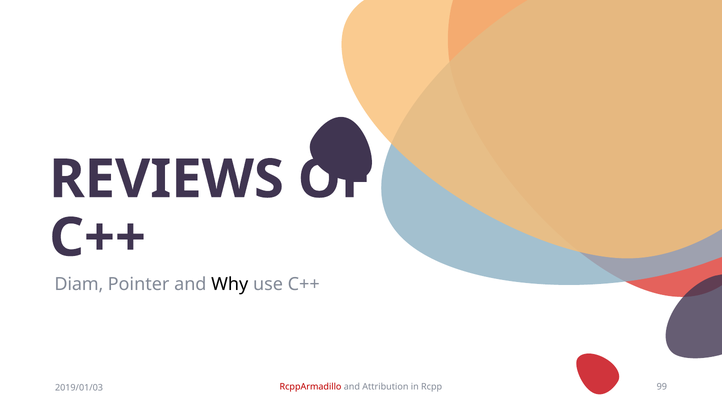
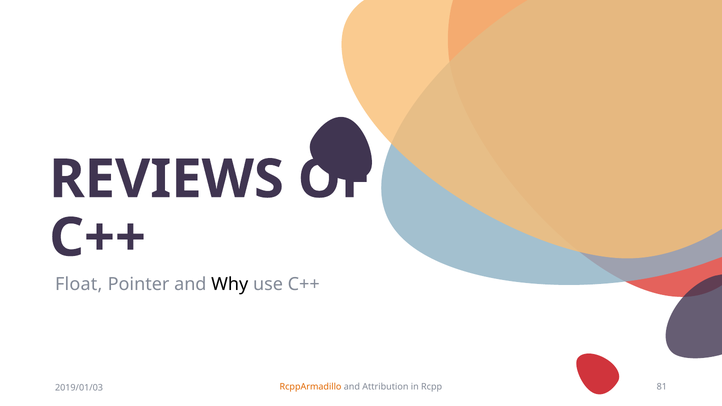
Diam: Diam -> Float (79, 284)
RcppArmadillo colour: red -> orange (311, 387)
99: 99 -> 81 (662, 387)
